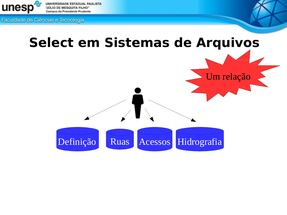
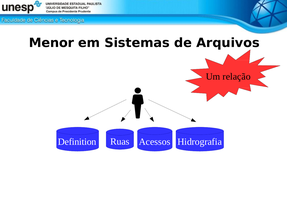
Select: Select -> Menor (51, 43)
Definição: Definição -> Definition (77, 142)
